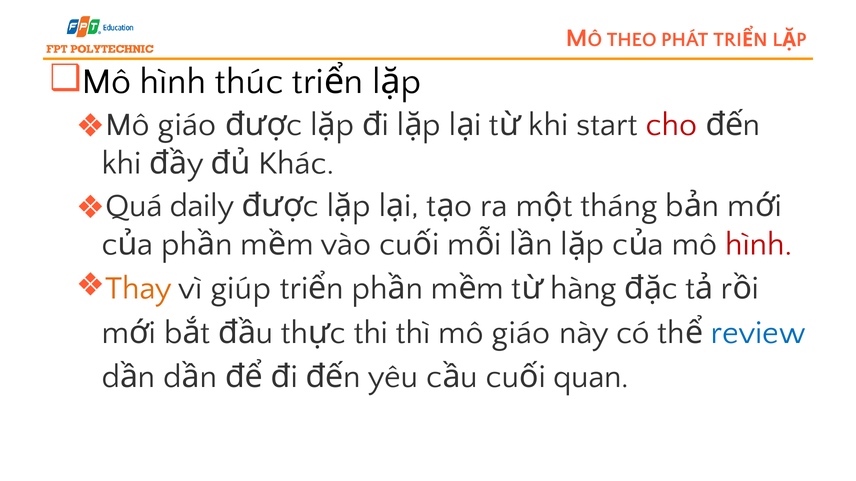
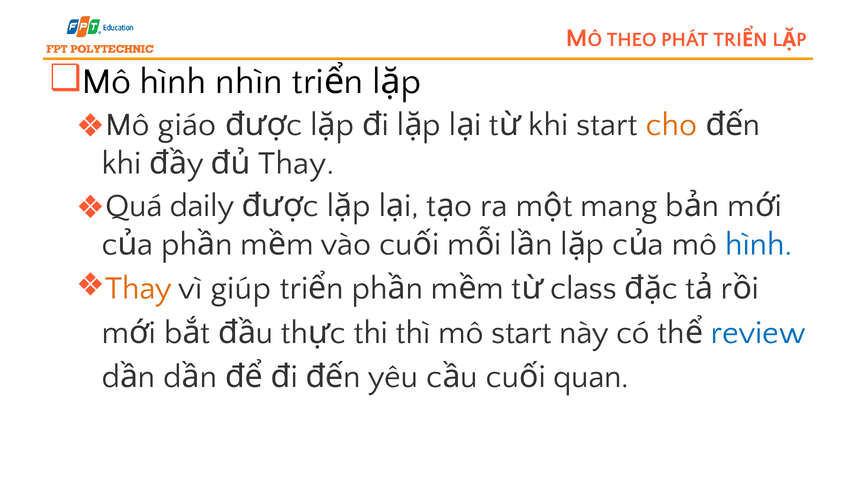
thúc: thúc -> nhìn (249, 82)
cho colour: red -> orange (671, 125)
Khác: Khác -> Thay (296, 163)
tháng: tháng -> mang (619, 206)
hình colour: red -> blue (759, 244)
hàng: hàng -> class (584, 289)
mô giáo: giáo -> start (522, 333)
